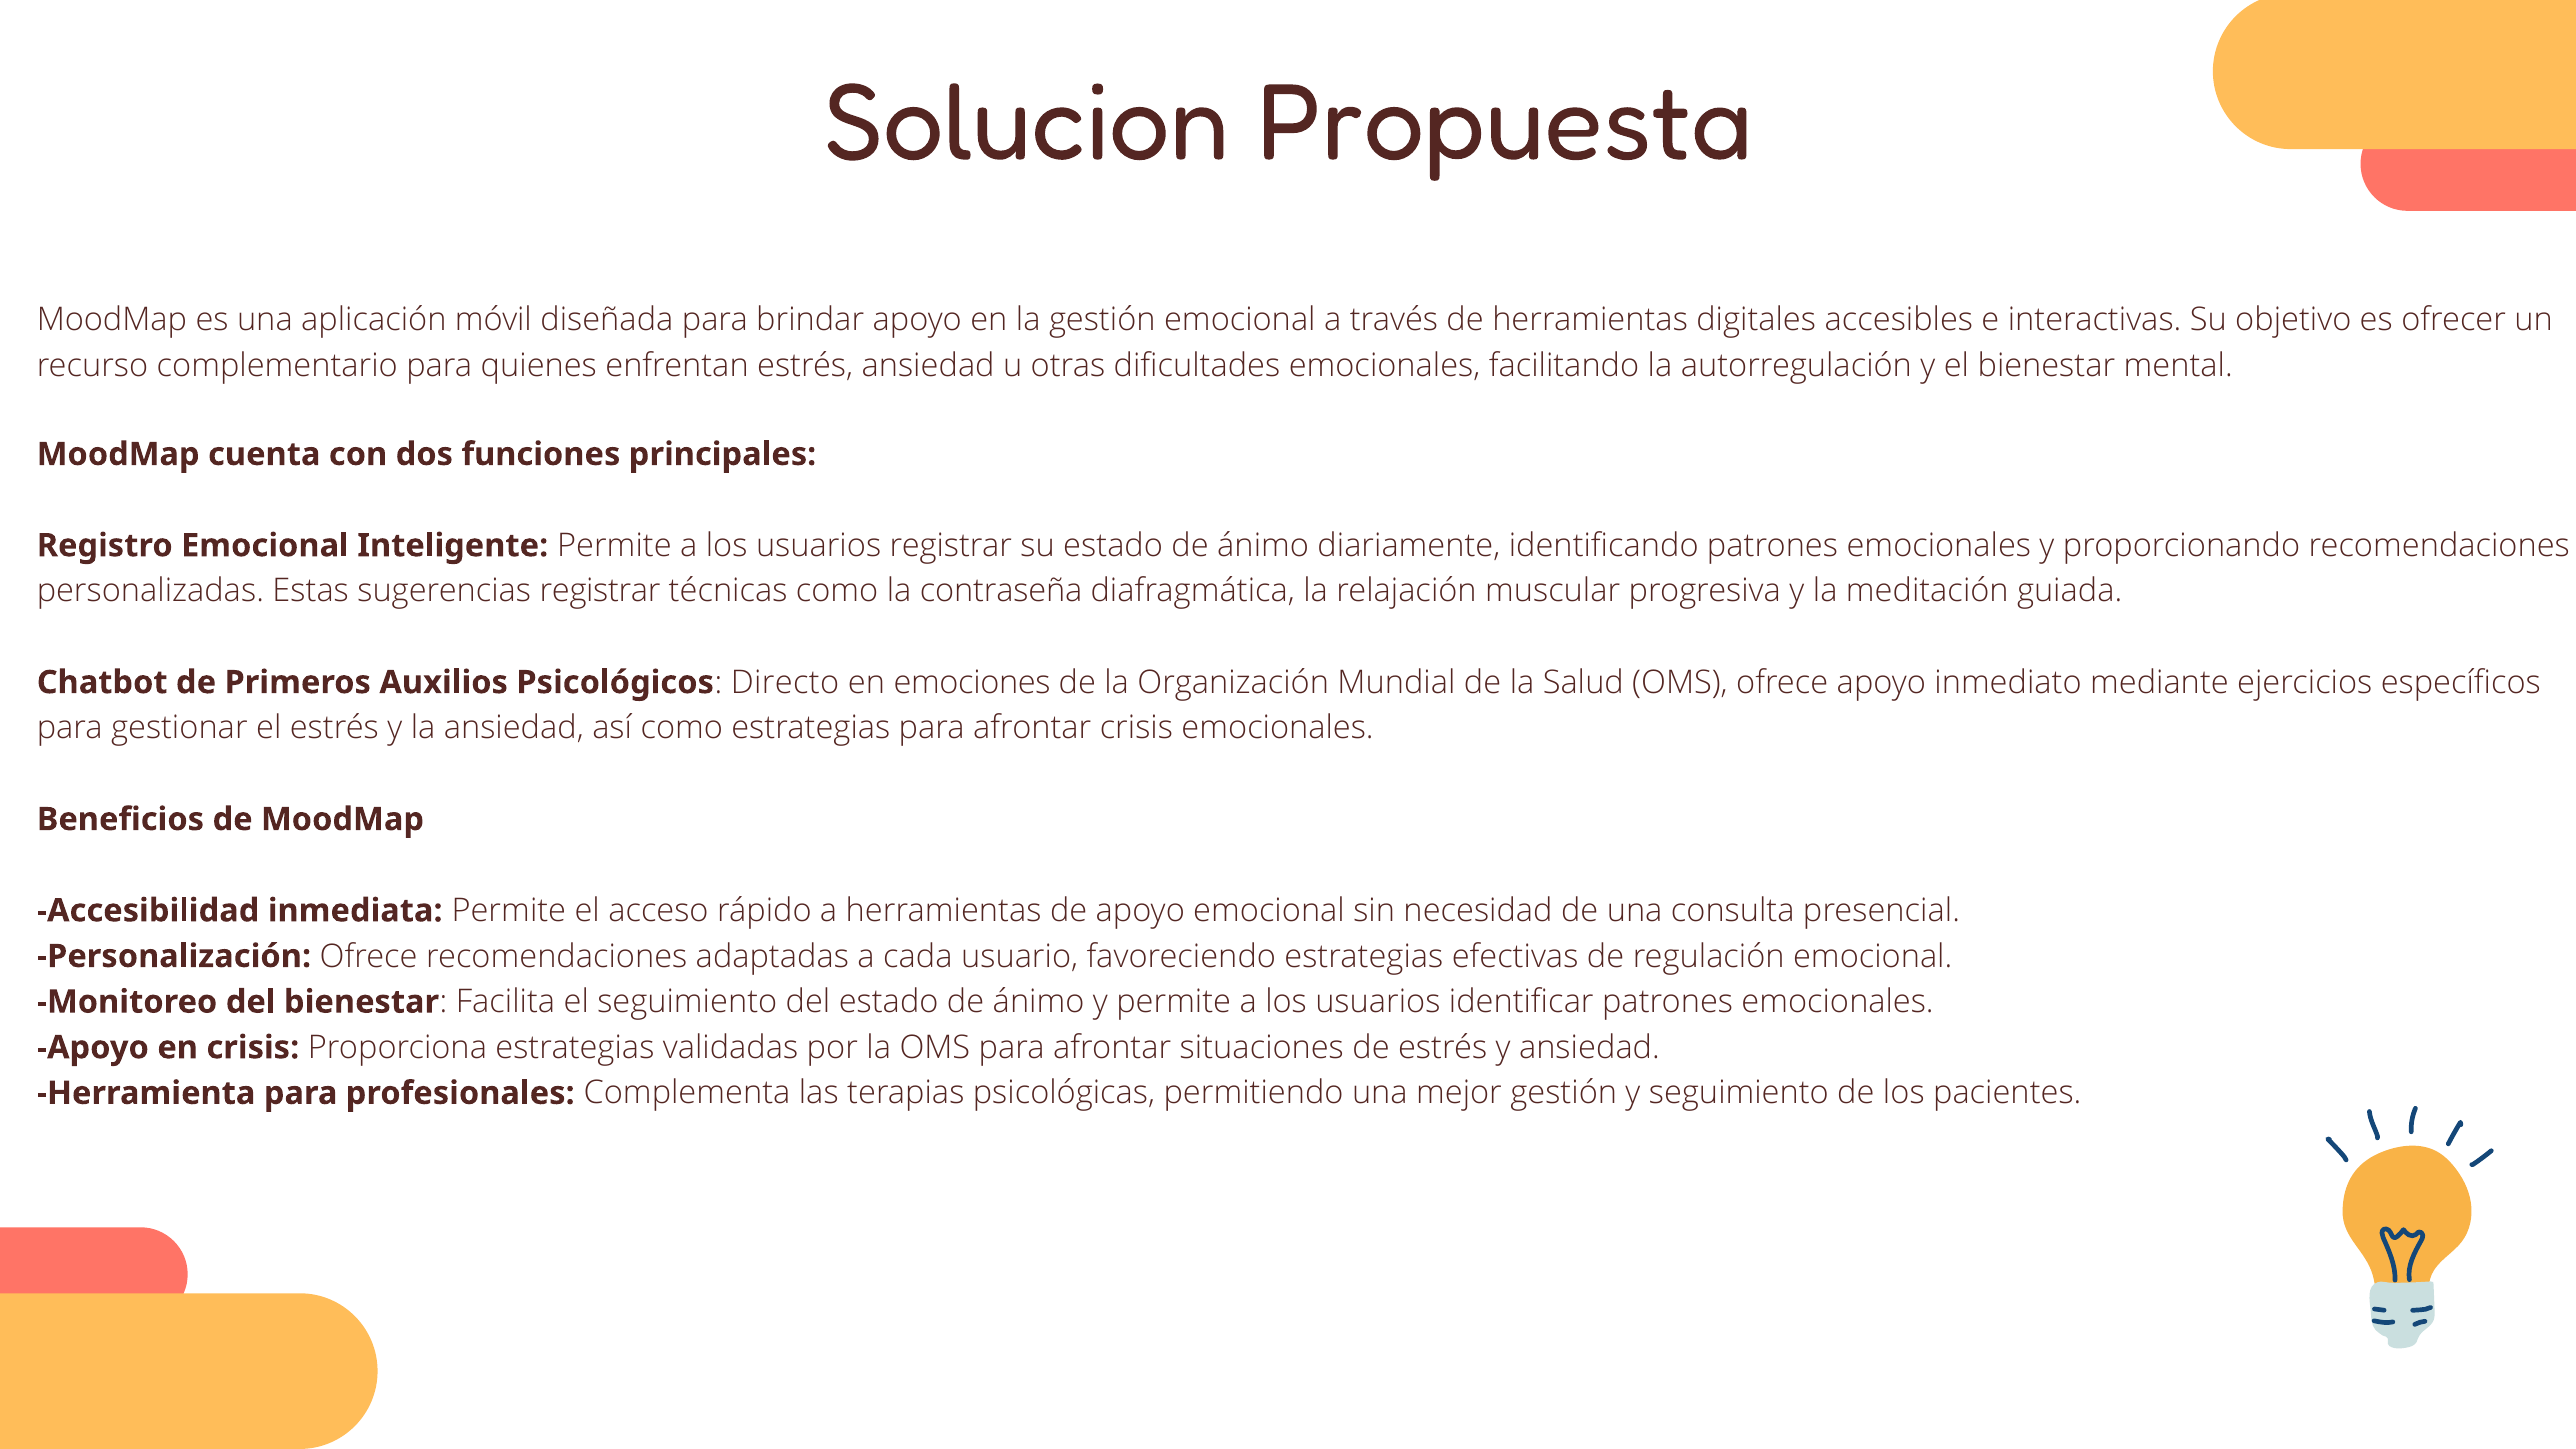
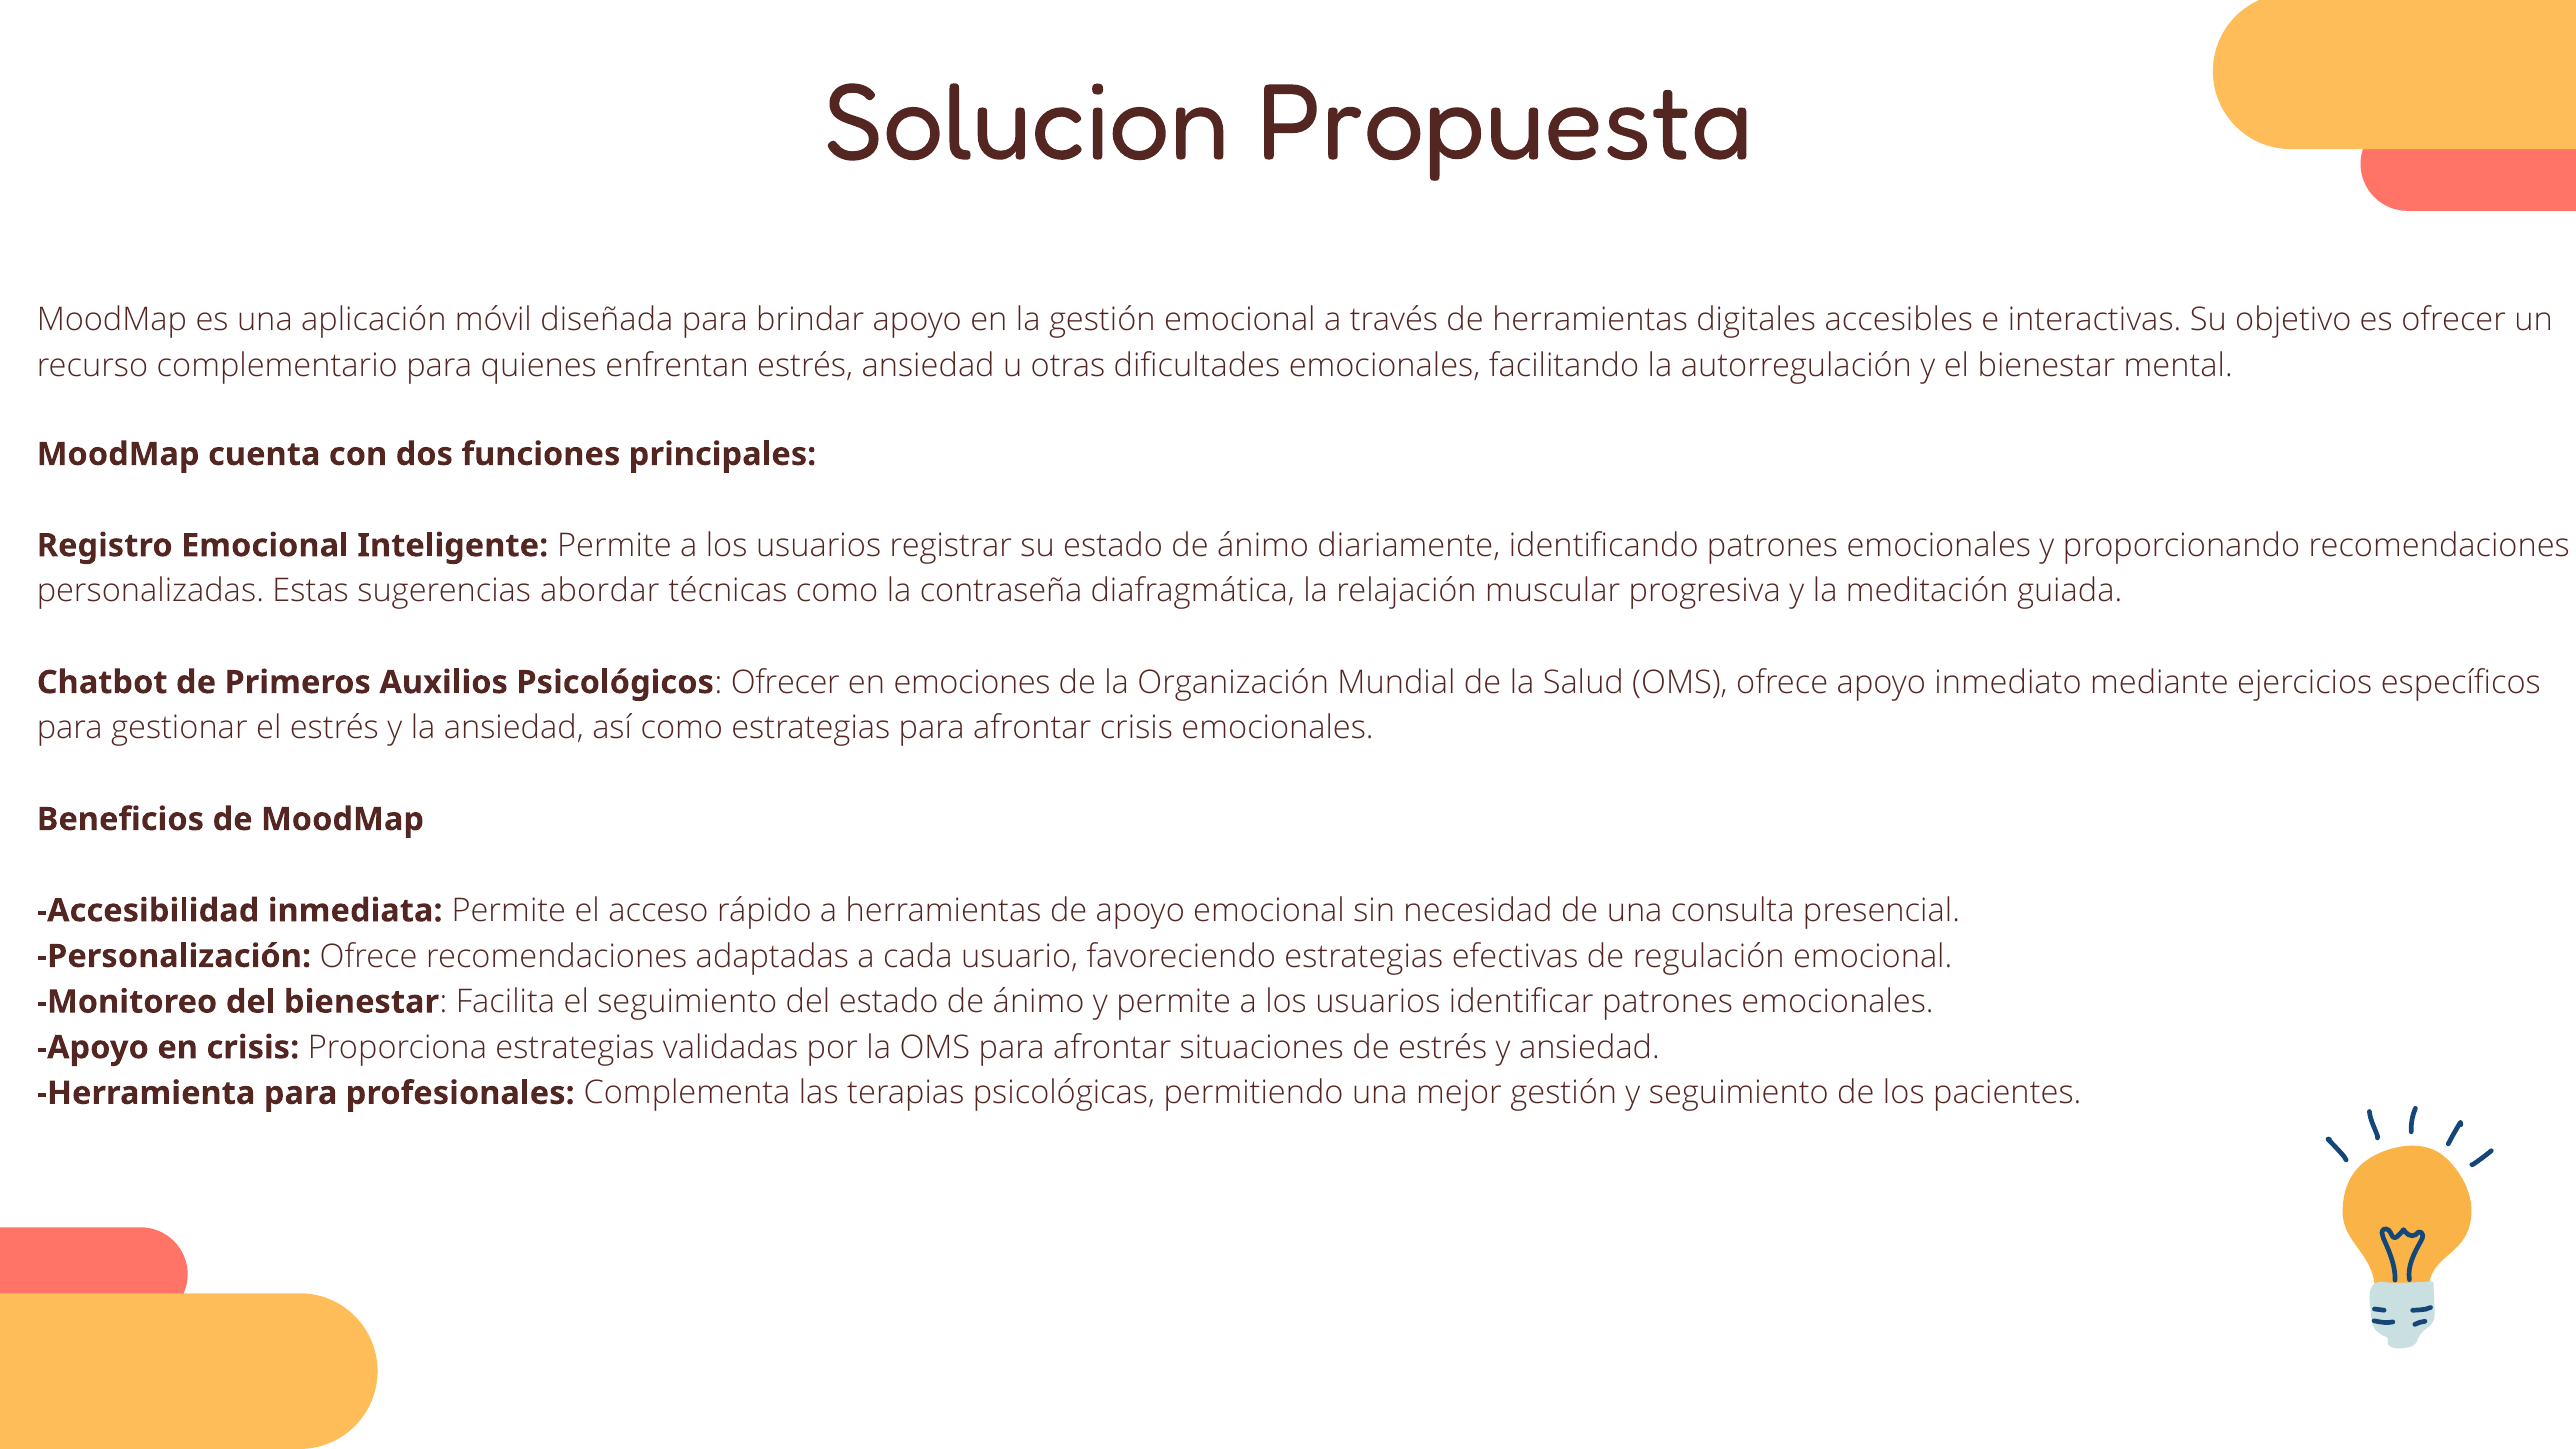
sugerencias registrar: registrar -> abordar (600, 591)
Directo: Directo -> Ofrecer (785, 682)
